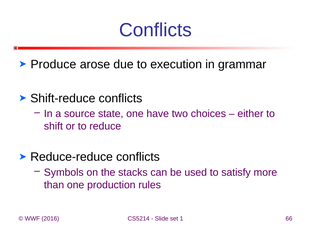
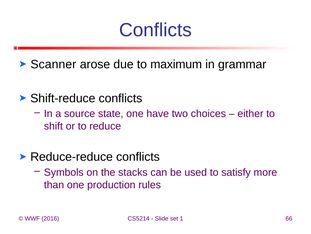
Produce: Produce -> Scanner (53, 64)
execution: execution -> maximum (176, 64)
